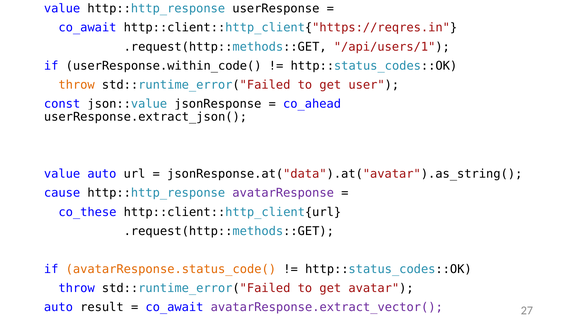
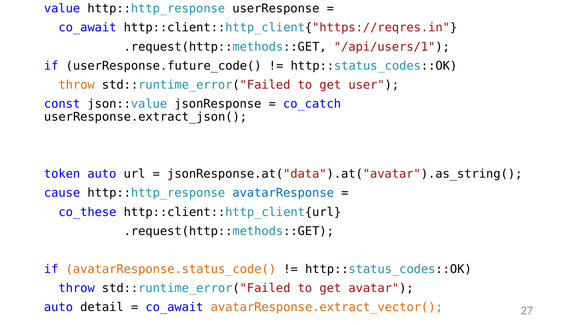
userResponse.within_code(: userResponse.within_code( -> userResponse.future_code( (164, 66)
co_ahead: co_ahead -> co_catch (312, 104)
value: value -> token (62, 174)
avatarResponse colour: purple -> blue (283, 193)
result: result -> detail (102, 307)
avatarResponse.extract_vector( colour: purple -> orange (327, 307)
